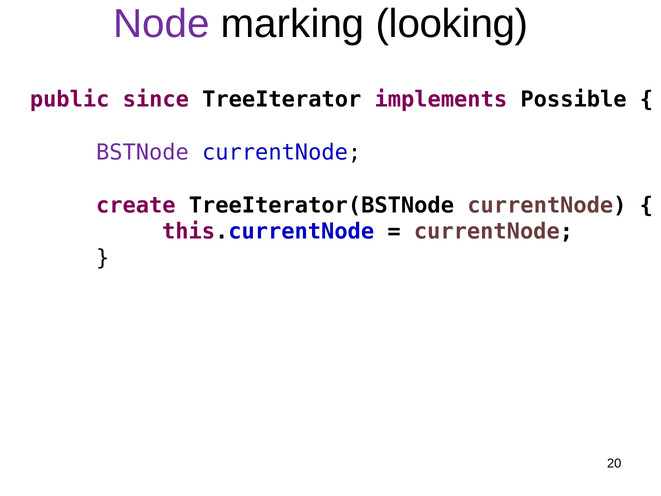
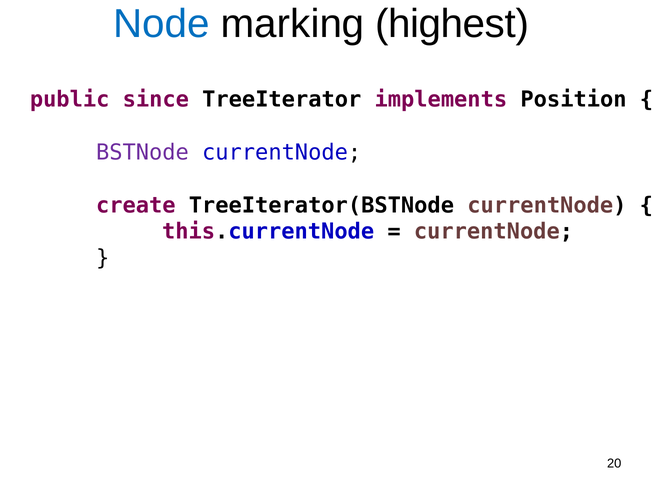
Node colour: purple -> blue (161, 24)
looking: looking -> highest (452, 24)
Possible: Possible -> Position (574, 99)
